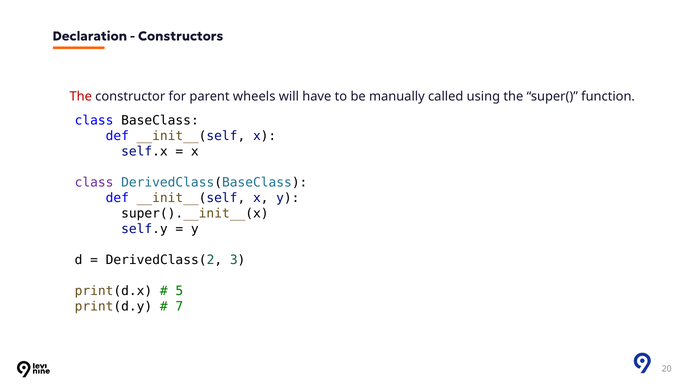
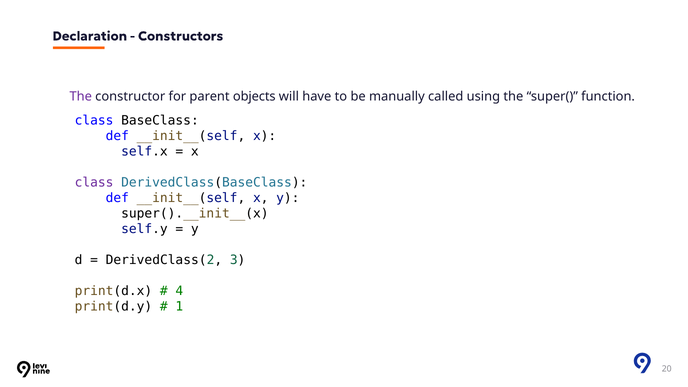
The colour: red -> purple (81, 96)
wheels: wheels -> objects (254, 96)
5: 5 -> 4 (179, 291)
7: 7 -> 1 (179, 306)
